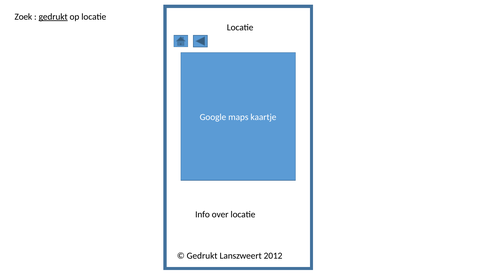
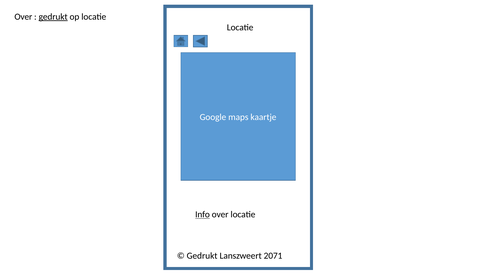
Zoek: Zoek -> Over (23, 17)
Info underline: none -> present (202, 215)
2012: 2012 -> 2071 (273, 256)
